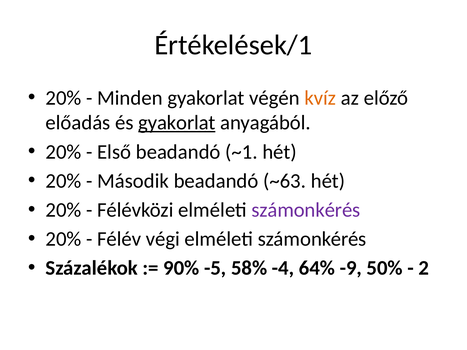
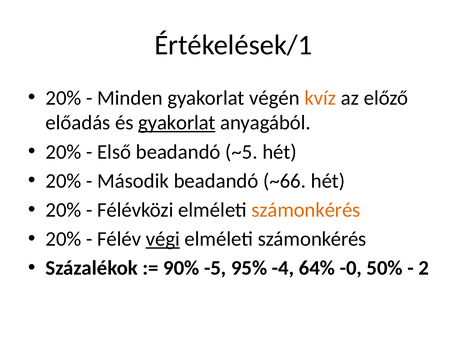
~1: ~1 -> ~5 (241, 152)
~63: ~63 -> ~66 (285, 181)
számonkérés colour: purple -> orange (306, 210)
végi underline: none -> present (163, 239)
58%: 58% -> 95% (249, 268)
-9: -9 -> -0 (351, 268)
